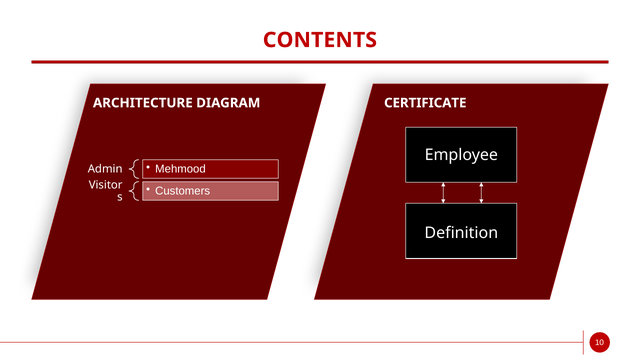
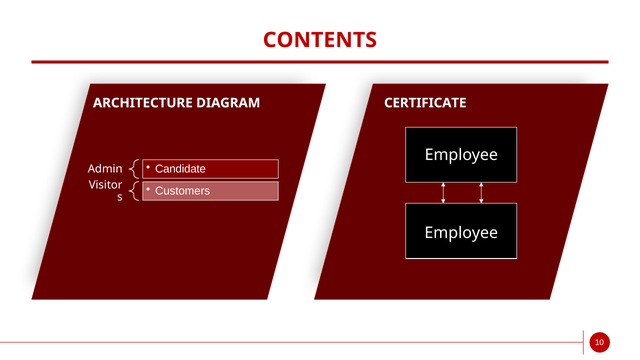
Mehmood: Mehmood -> Candidate (181, 169)
Definition: Definition -> Employee (461, 233)
